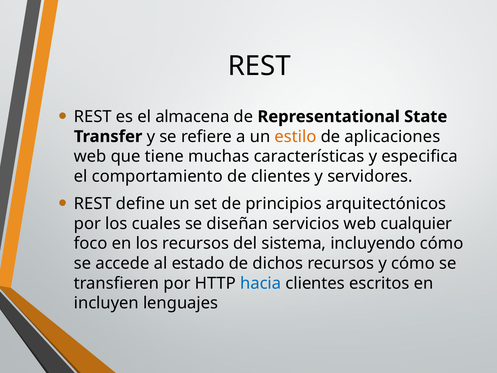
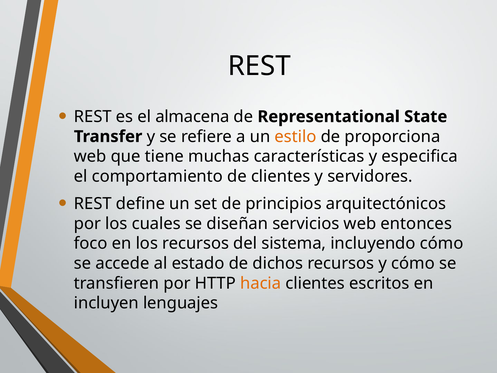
aplicaciones: aplicaciones -> proporciona (392, 136)
cualquier: cualquier -> entonces (416, 223)
hacia colour: blue -> orange (261, 283)
